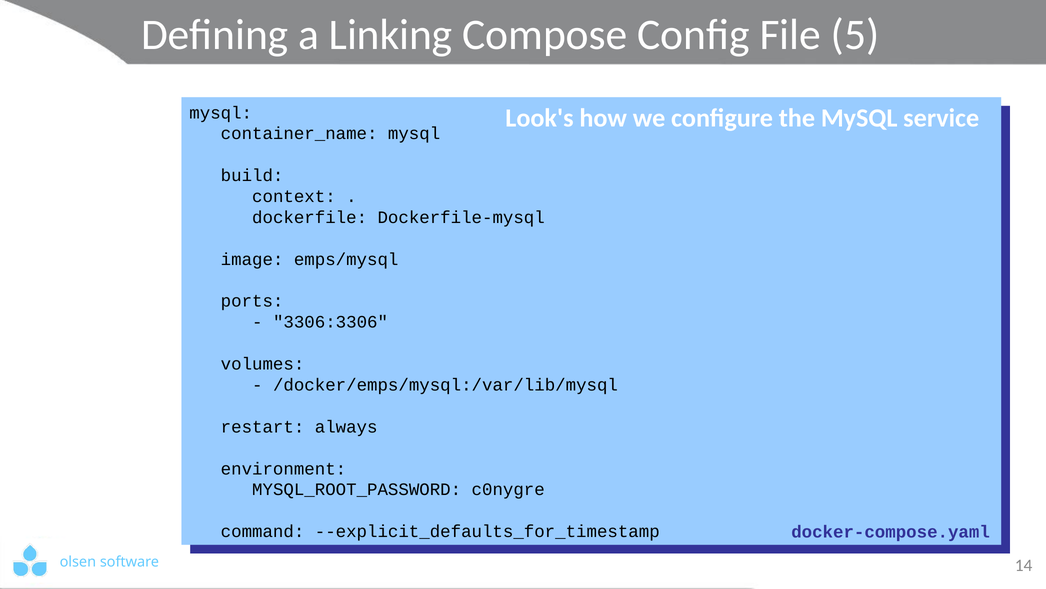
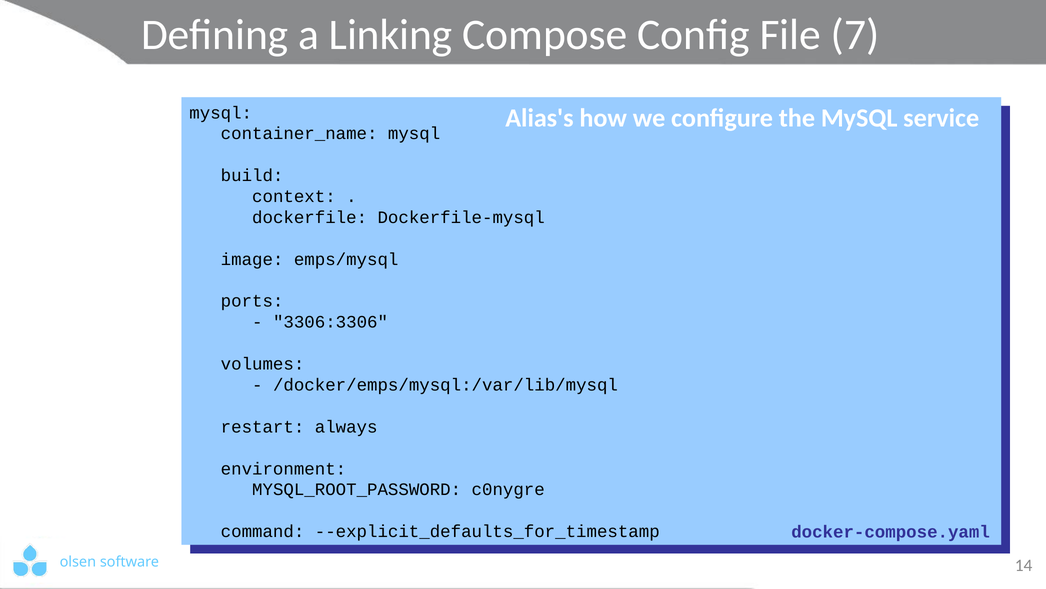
5: 5 -> 7 (855, 35)
Look's: Look's -> Alias's (539, 118)
